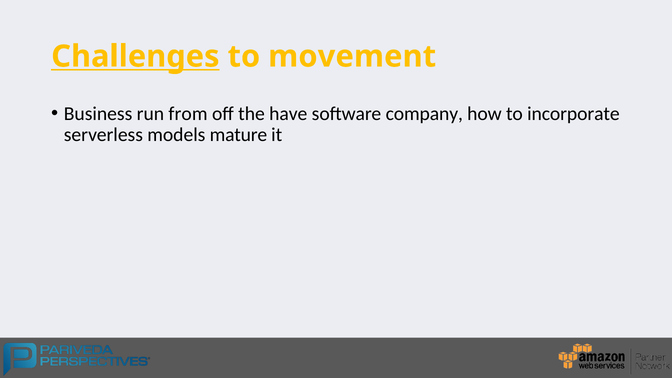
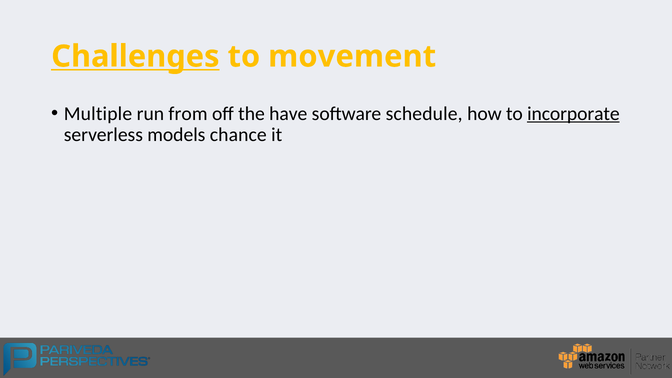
Business: Business -> Multiple (98, 114)
company: company -> schedule (424, 114)
incorporate underline: none -> present (573, 114)
mature: mature -> chance (238, 135)
